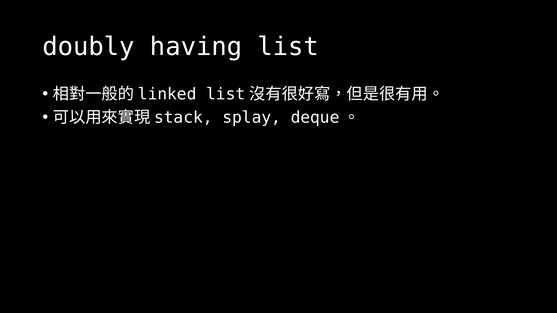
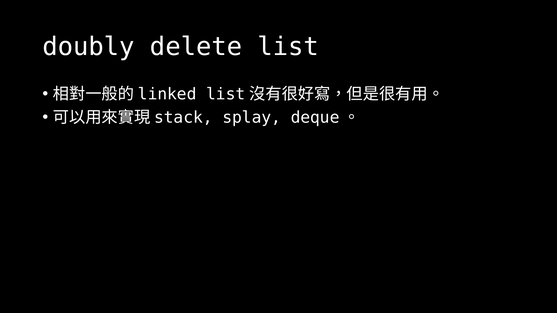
having: having -> delete (196, 47)
